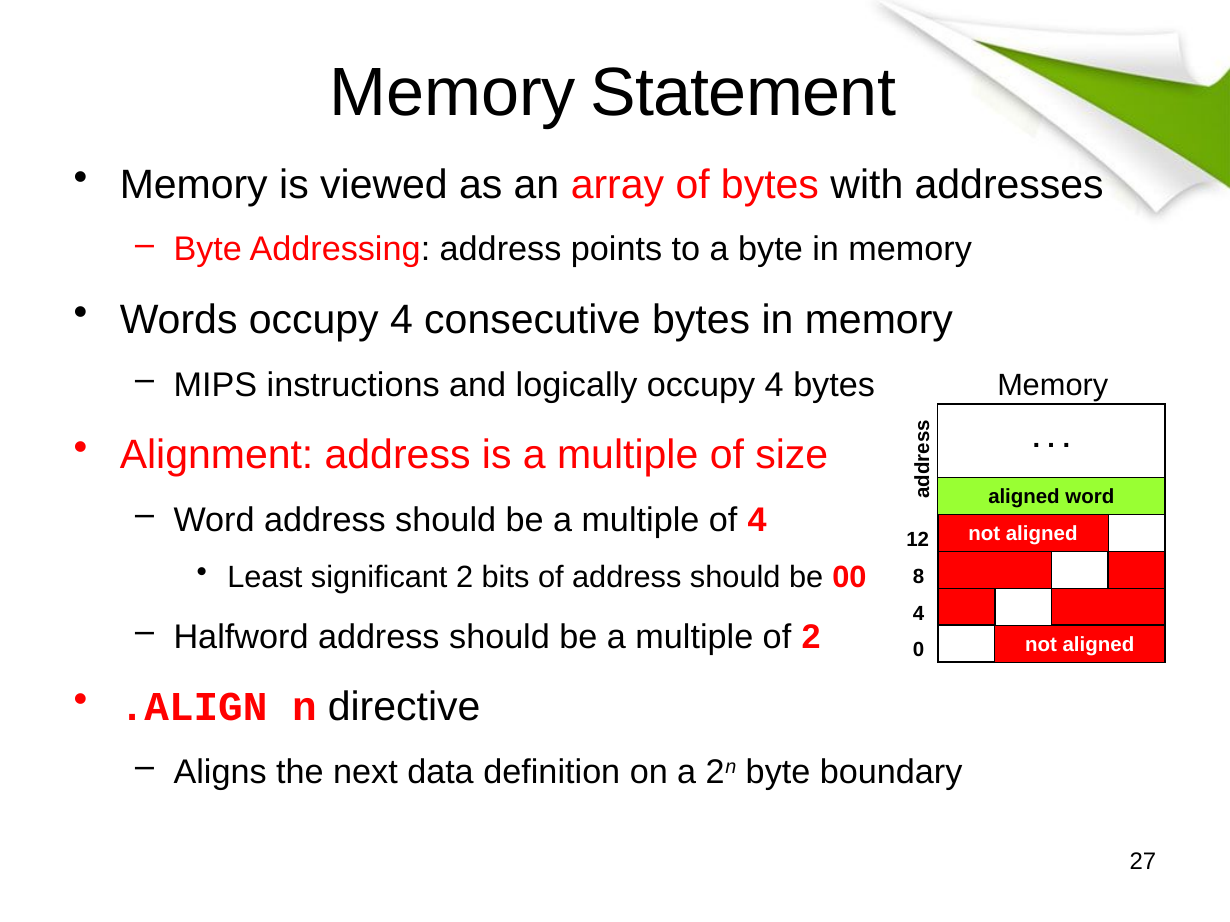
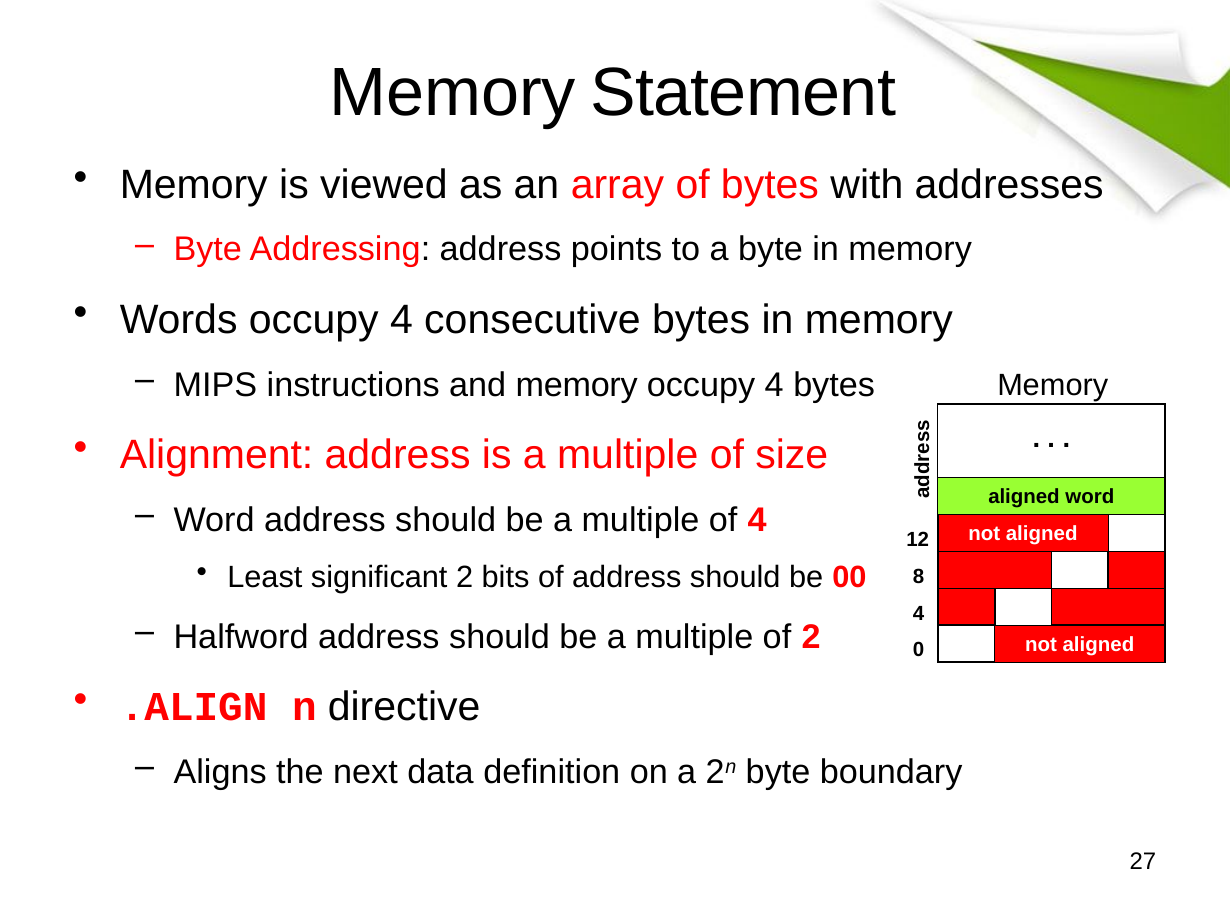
and logically: logically -> memory (577, 385)
